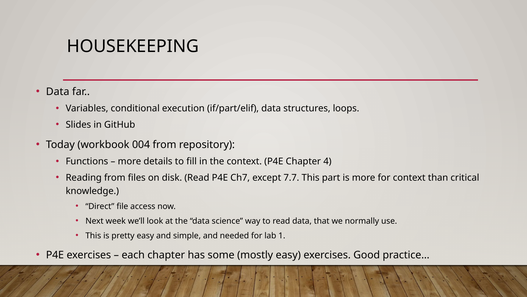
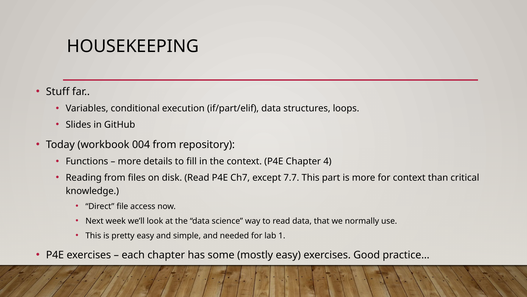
Data: Data -> Stuff (58, 92)
